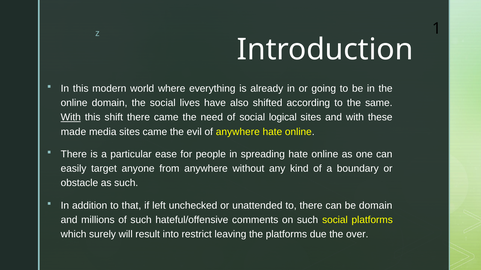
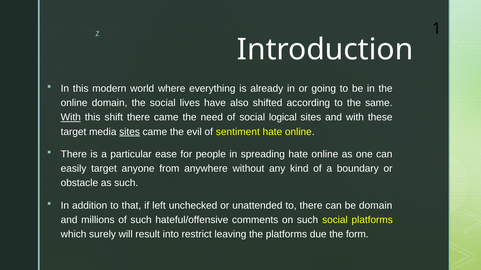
made: made -> target (74, 132)
sites underline: none -> present (130, 132)
of anywhere: anywhere -> sentiment (238, 132)
over: over -> form (357, 235)
